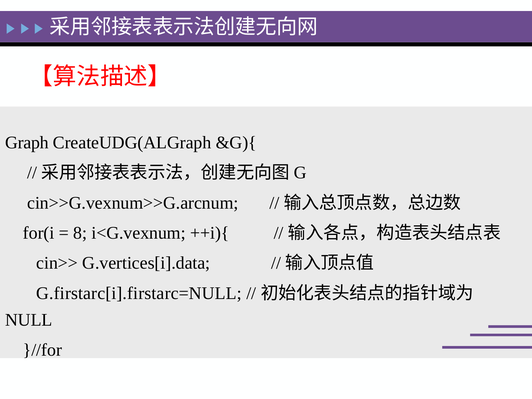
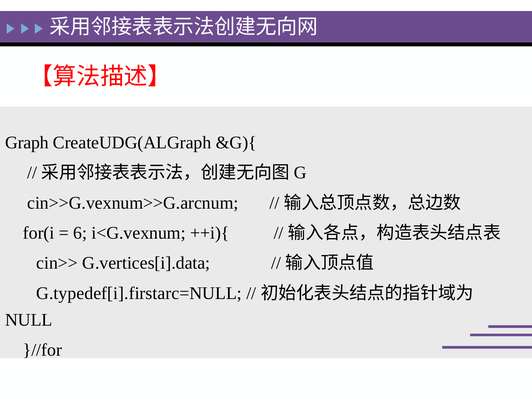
8: 8 -> 6 (80, 233)
G.firstarc[i].firstarc=NULL: G.firstarc[i].firstarc=NULL -> G.typedef[i].firstarc=NULL (139, 293)
